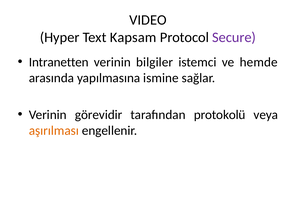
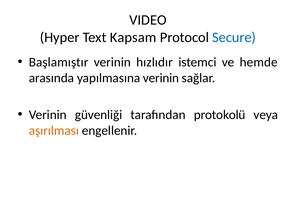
Secure colour: purple -> blue (234, 37)
Intranetten: Intranetten -> Başlamıştır (59, 62)
bilgiler: bilgiler -> hızlıdır (155, 62)
yapılmasına ismine: ismine -> verinin (161, 78)
görevidir: görevidir -> güvenliği (99, 115)
